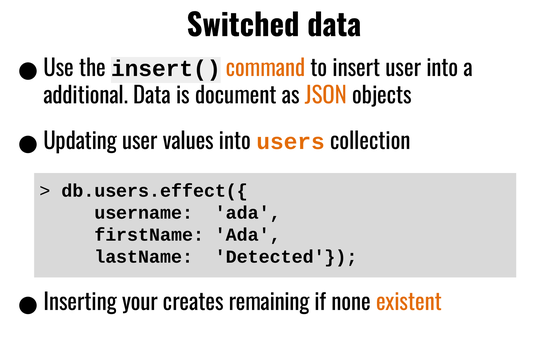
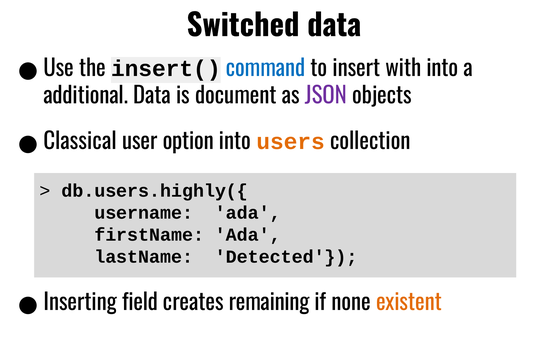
command colour: orange -> blue (266, 68)
insert user: user -> with (403, 68)
JSON colour: orange -> purple (326, 96)
Updating: Updating -> Classical (80, 141)
values: values -> option (188, 141)
db.users.effect({: db.users.effect({ -> db.users.highly({ (155, 191)
your: your -> field (140, 302)
